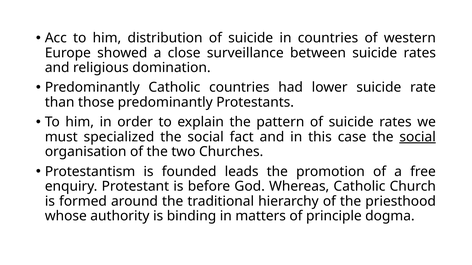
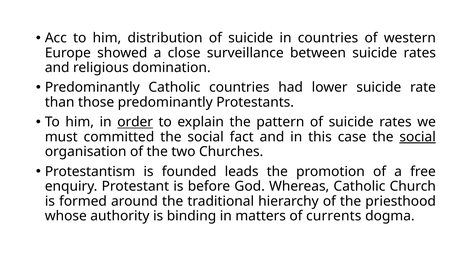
order underline: none -> present (135, 122)
specialized: specialized -> committed (119, 137)
principle: principle -> currents (334, 216)
